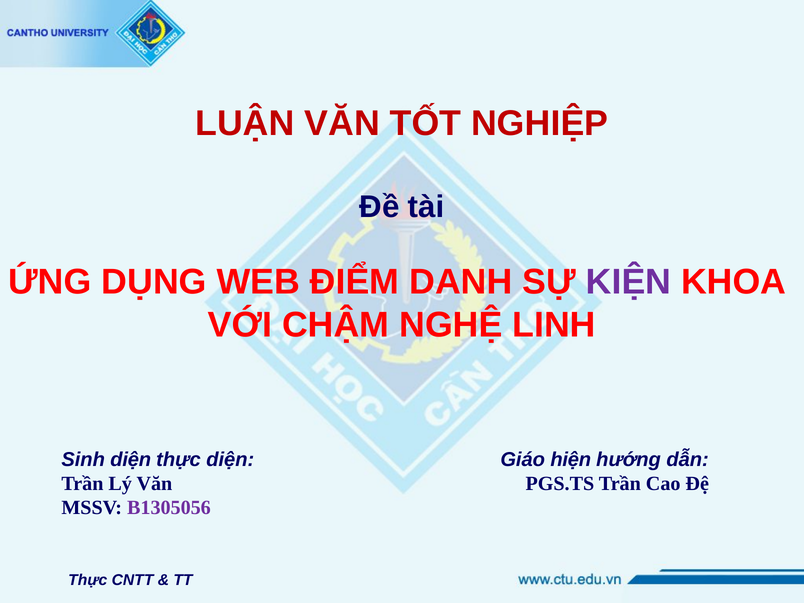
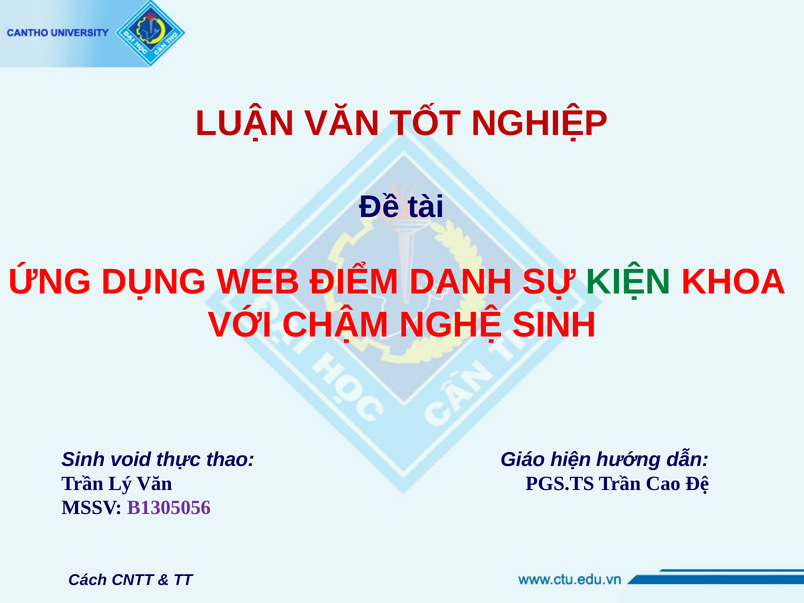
KIỆN colour: purple -> green (628, 282)
NGHỆ LINH: LINH -> SINH (554, 325)
Sinh diện: diện -> void (131, 460)
thực diện: diện -> thao (230, 460)
Thực: Thực -> Cách (88, 580)
